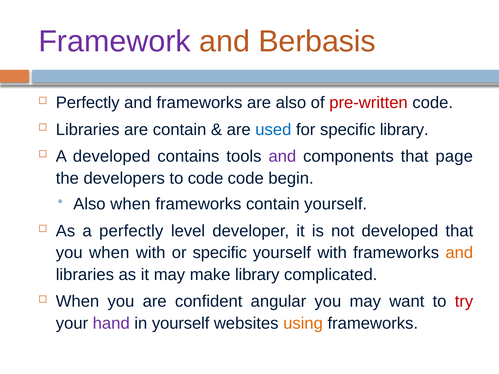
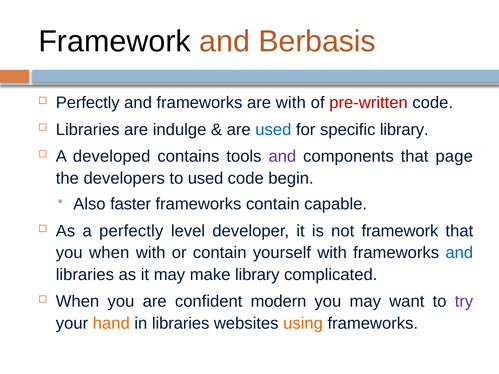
Framework colour: purple -> black (115, 42)
are also: also -> with (291, 103)
are contain: contain -> indulge (180, 130)
to code: code -> used (206, 178)
Also when: when -> faster (131, 204)
contain yourself: yourself -> capable (336, 204)
not developed: developed -> framework (400, 231)
or specific: specific -> contain (220, 253)
and colour: orange -> blue (459, 253)
angular: angular -> modern (279, 302)
try colour: red -> purple (464, 302)
hand colour: purple -> orange (111, 324)
in yourself: yourself -> libraries (181, 324)
